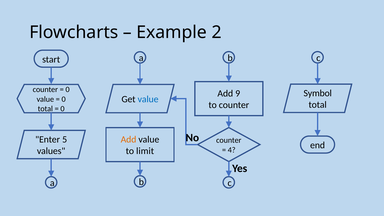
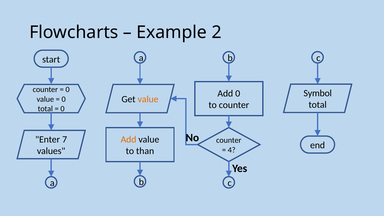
Add 9: 9 -> 0 (238, 94)
value colour: blue -> orange (148, 99)
5: 5 -> 7 (65, 139)
limit: limit -> than (145, 151)
